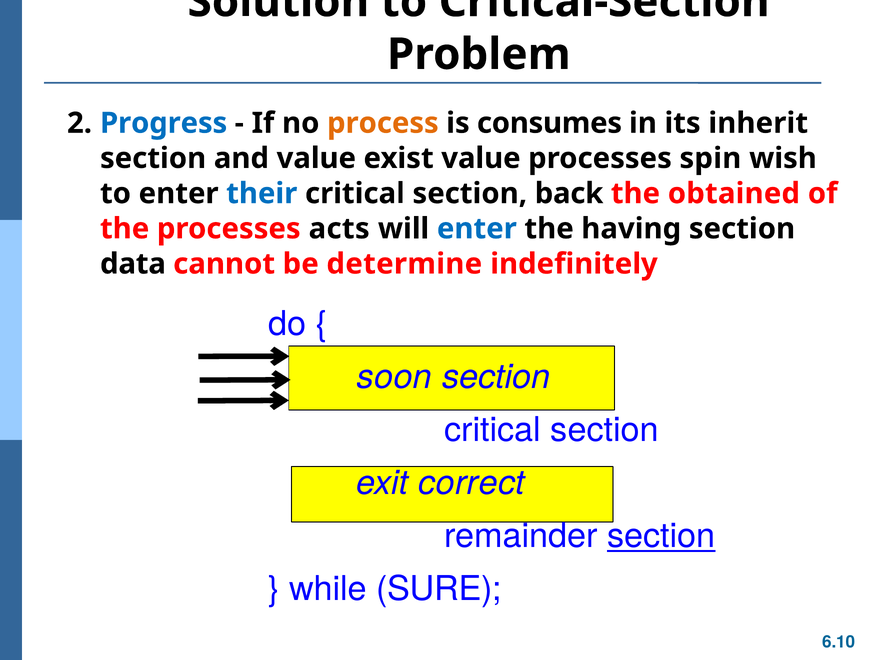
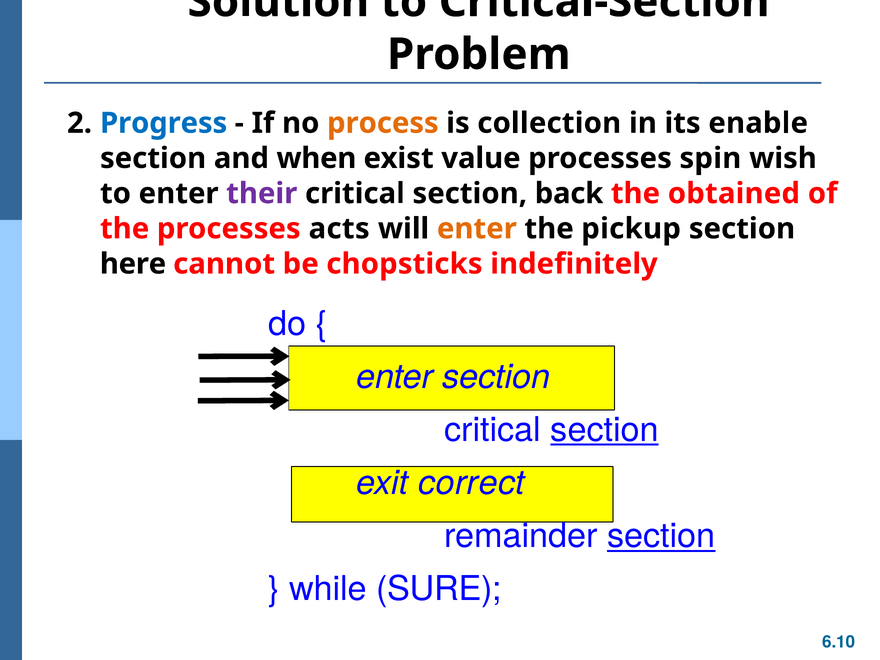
consumes: consumes -> collection (549, 123)
inherit: inherit -> enable (758, 123)
and value: value -> when (316, 158)
their colour: blue -> purple (262, 193)
enter colour: blue -> orange (477, 229)
having: having -> pickup (631, 229)
data: data -> here (133, 264)
determine: determine -> chopsticks (404, 264)
soon: soon -> enter (395, 377)
section underline: none -> present (605, 430)
